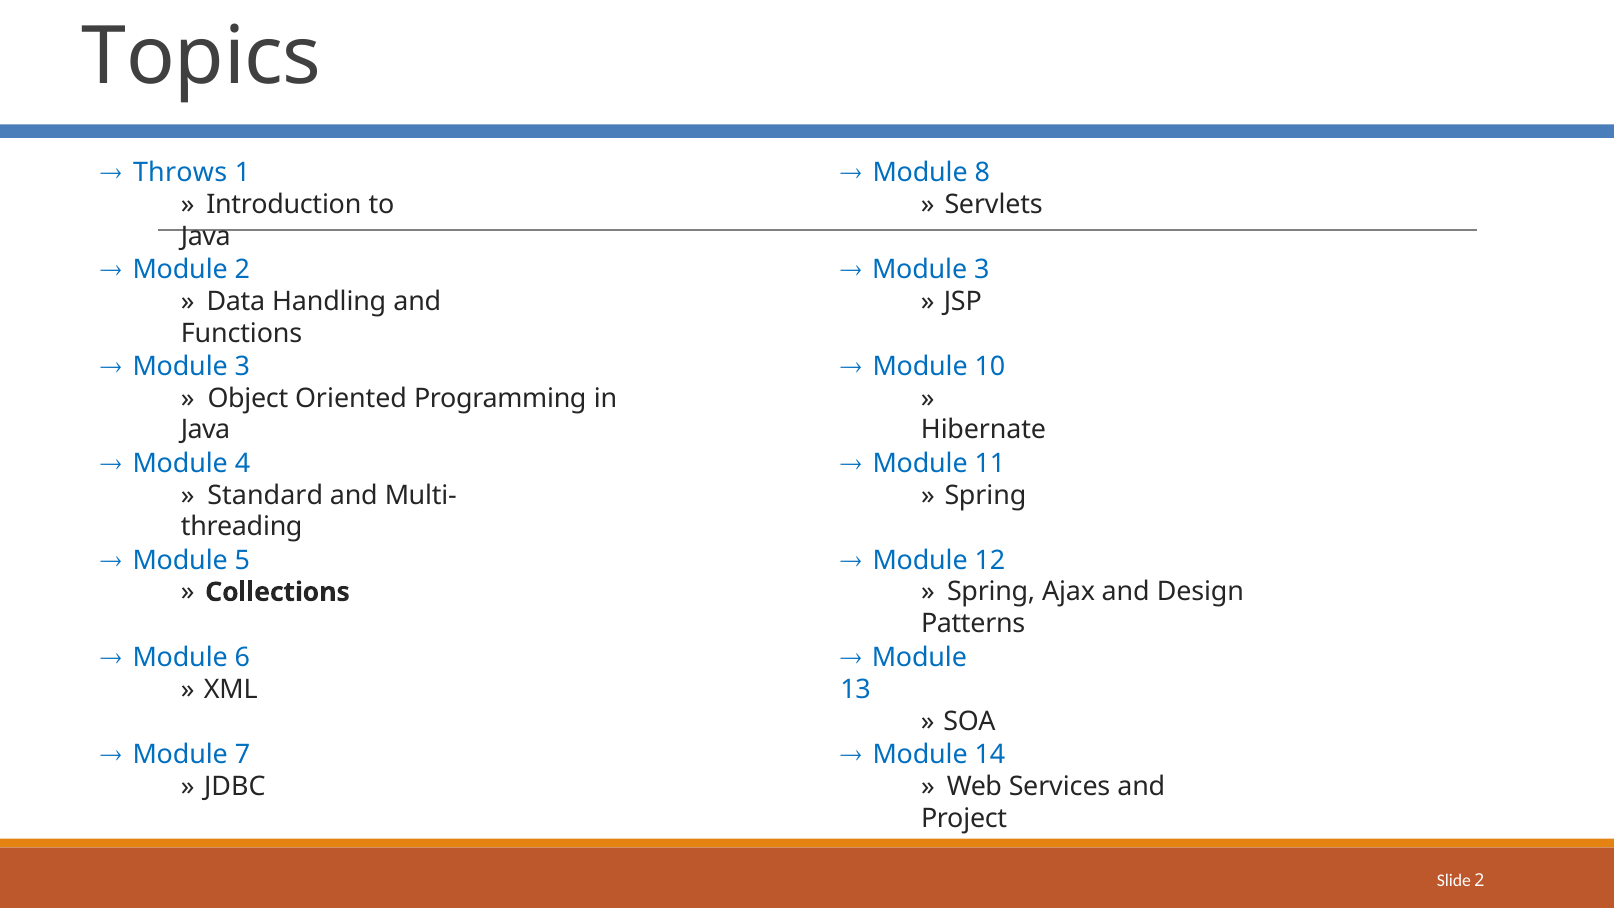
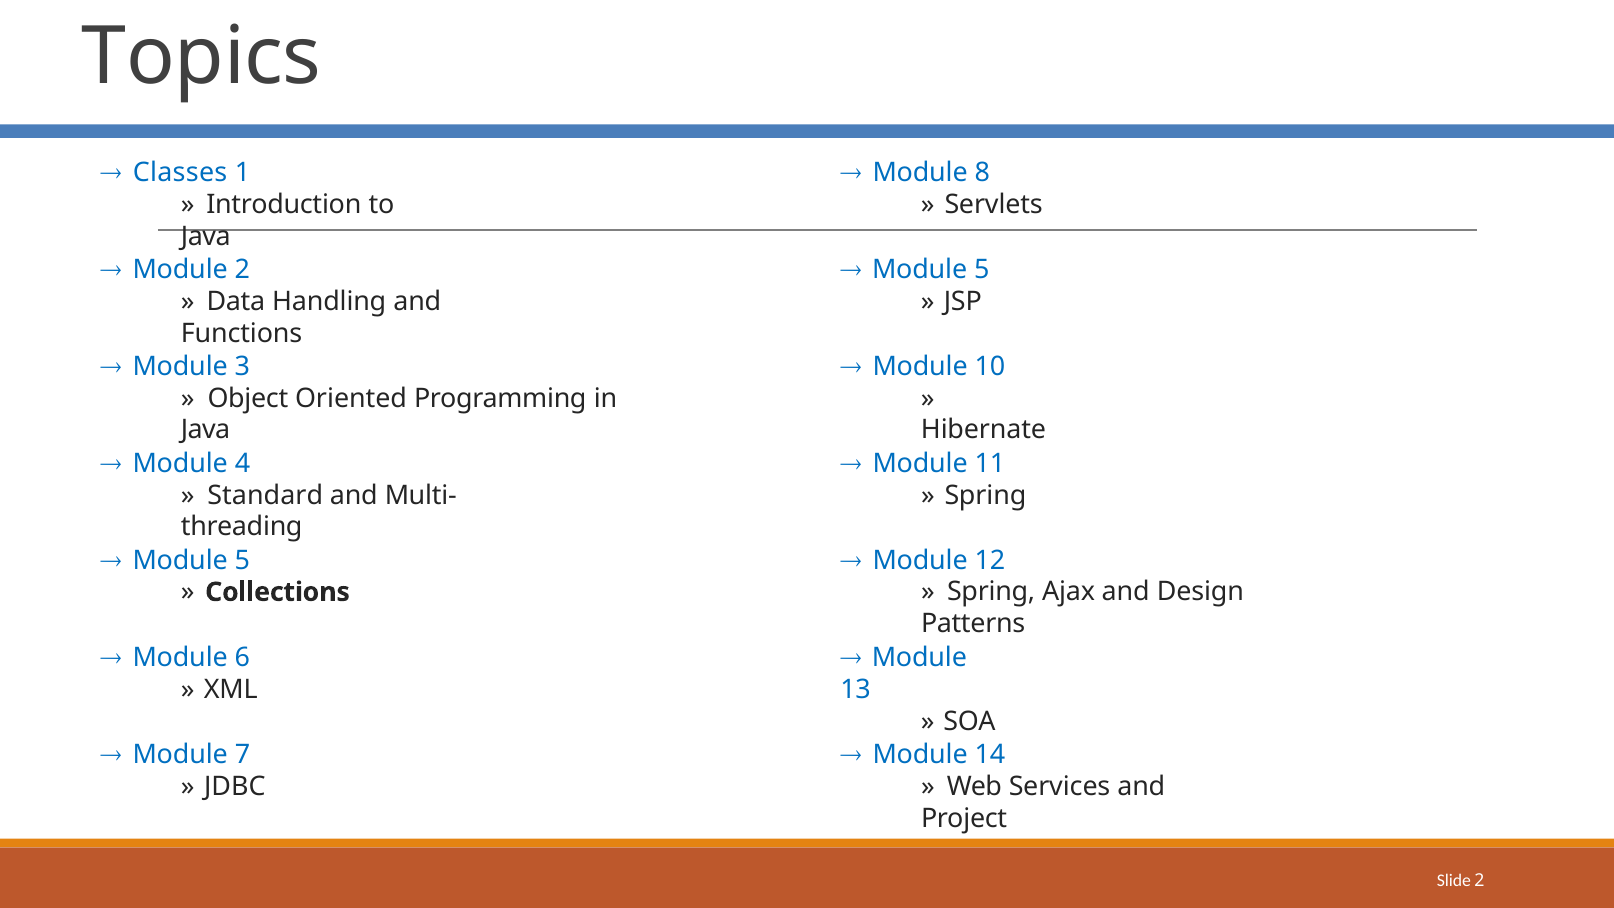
Throws: Throws -> Classes (180, 173)
3: 3 -> 5 (982, 270)
